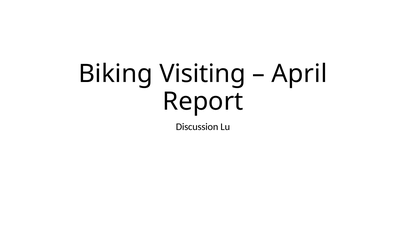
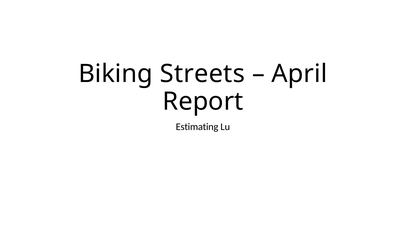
Visiting: Visiting -> Streets (202, 74)
Discussion: Discussion -> Estimating (197, 127)
